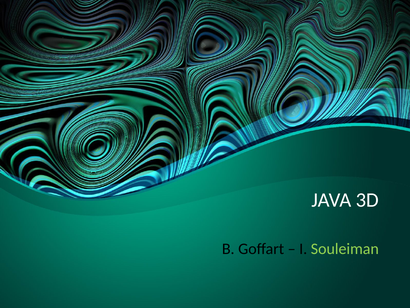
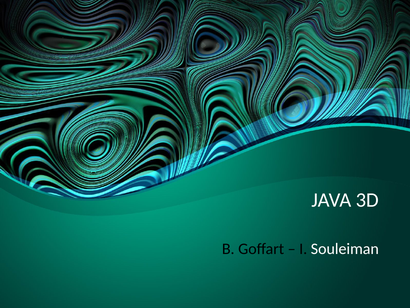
Souleiman colour: light green -> white (345, 249)
